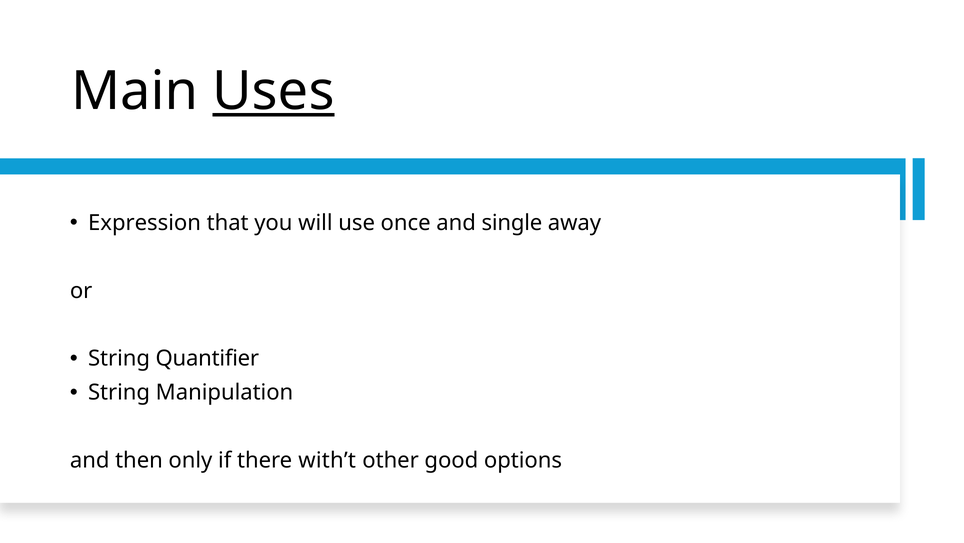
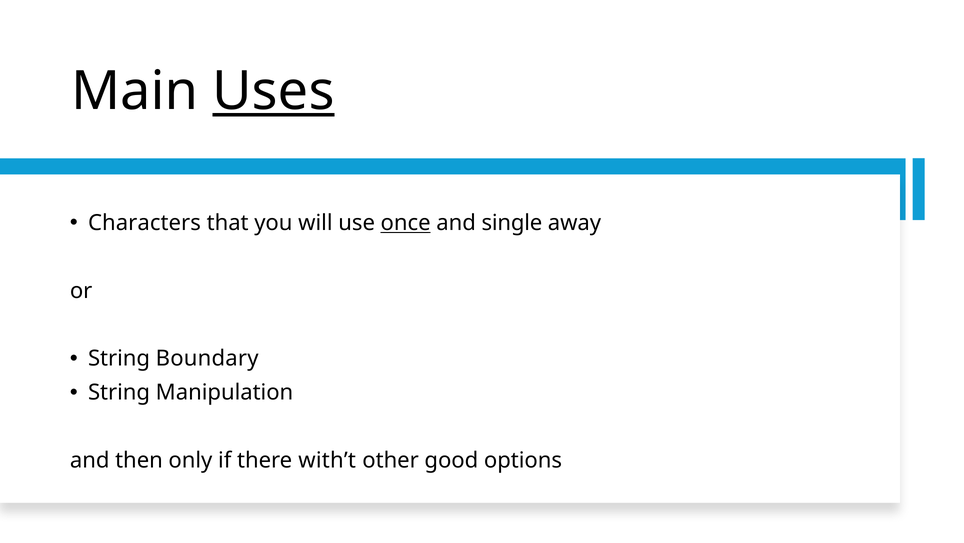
Expression: Expression -> Characters (144, 223)
once underline: none -> present (406, 223)
Quantifier: Quantifier -> Boundary (207, 358)
